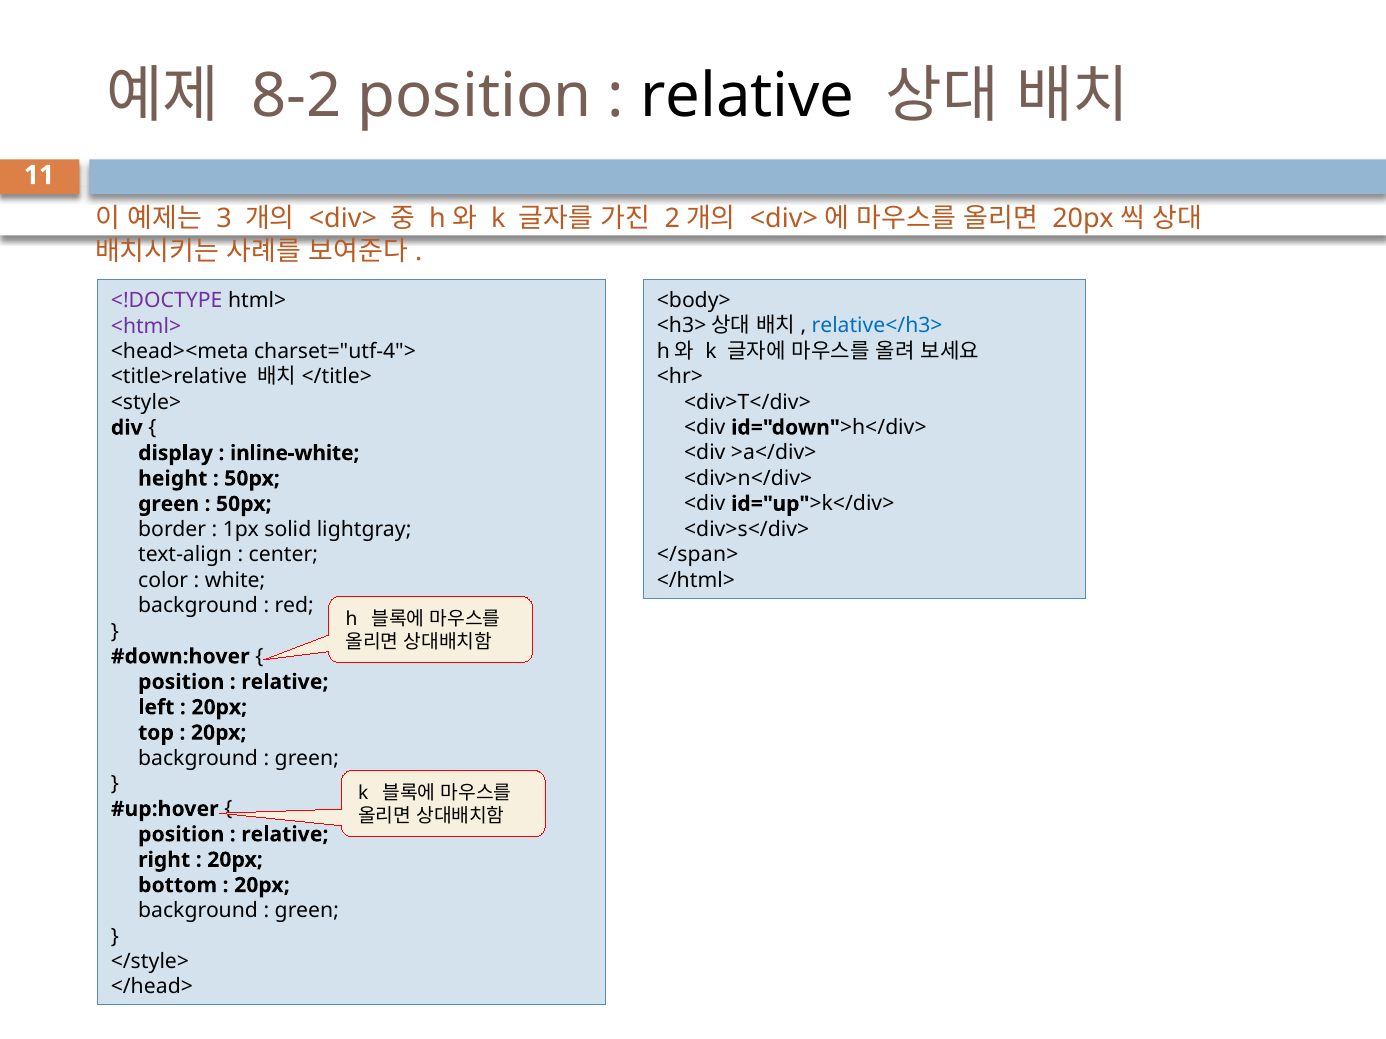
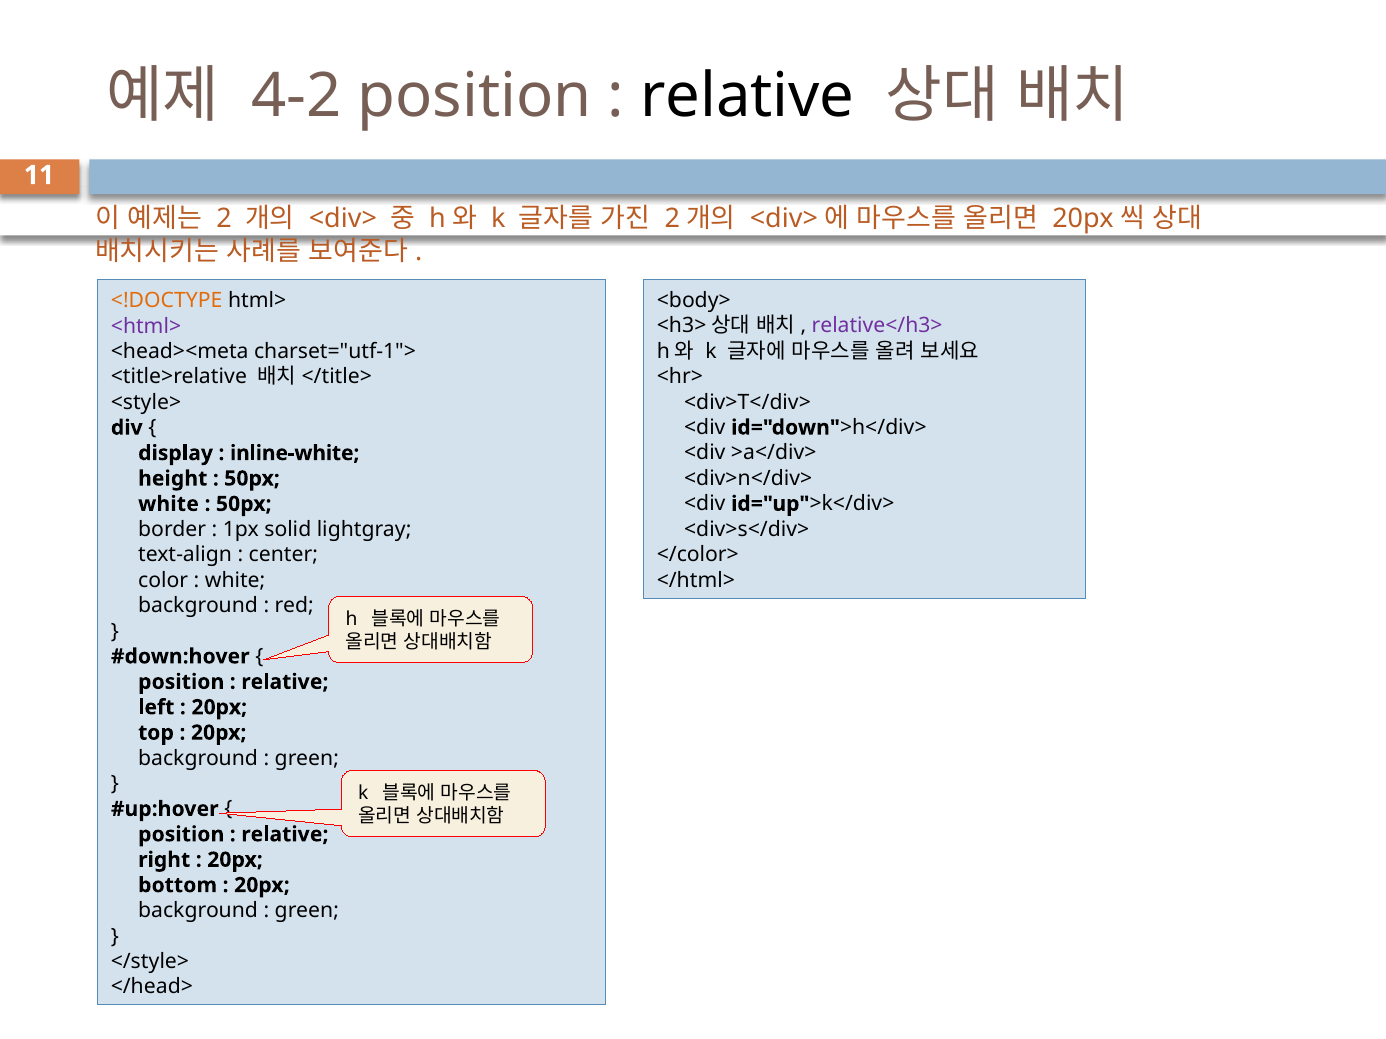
8-2: 8-2 -> 4-2 (297, 96)
3: 3 -> 2 (224, 219)
<!DOCTYPE colour: purple -> orange (167, 301)
relative</h3> colour: blue -> purple (877, 326)
charset="utf-4">: charset="utf-4"> -> charset="utf-1"> (335, 352)
green: green -> white (169, 504)
</span>: </span> -> </color> (698, 555)
